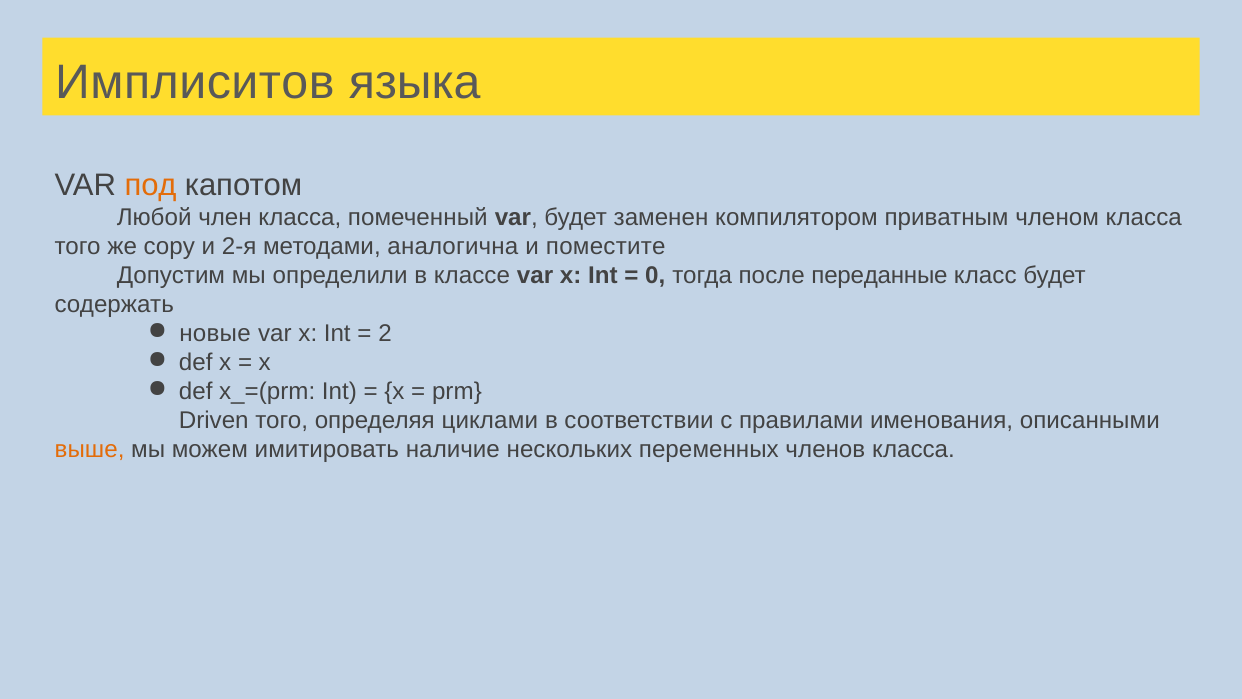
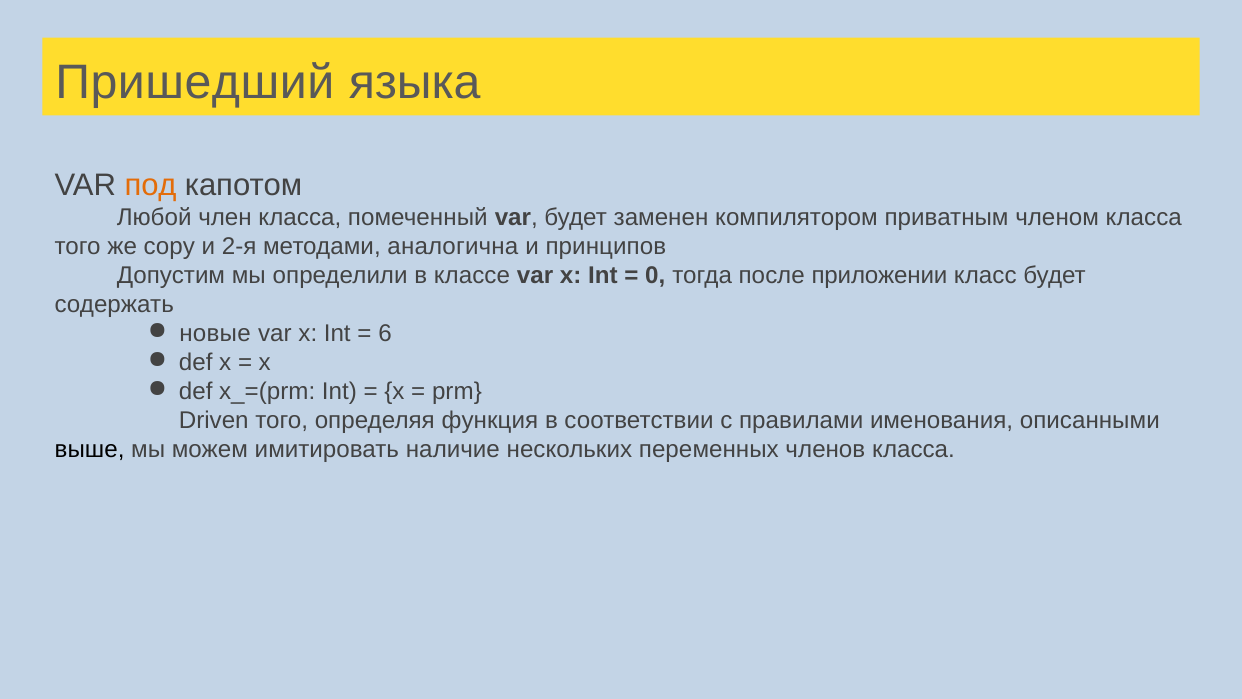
Имплиситов: Имплиситов -> Пришедший (195, 82)
поместите: поместите -> принципов (606, 246)
переданные: переданные -> приложении (880, 275)
2: 2 -> 6 (385, 333)
циклами: циклами -> функция (490, 420)
выше colour: orange -> black (90, 449)
